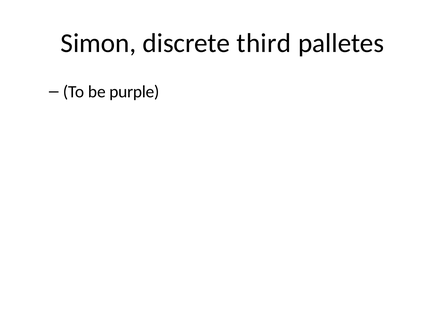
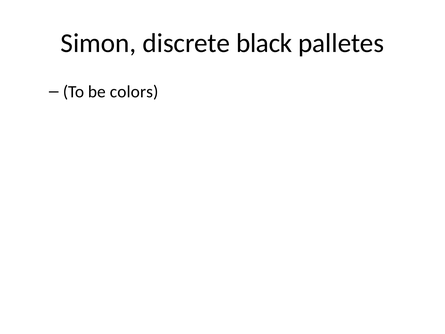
third: third -> black (264, 43)
purple: purple -> colors (134, 92)
